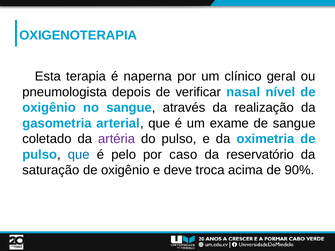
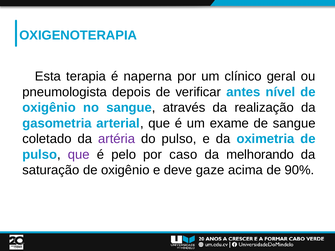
nasal: nasal -> antes (243, 92)
que colour: blue -> purple (79, 155)
reservatório: reservatório -> melhorando (260, 155)
troca: troca -> gaze (210, 170)
